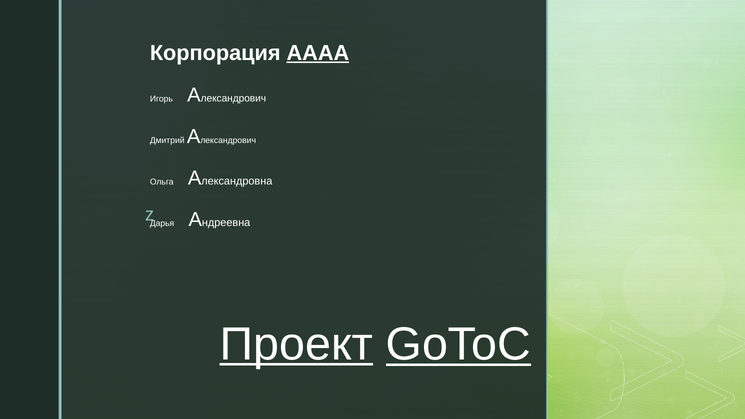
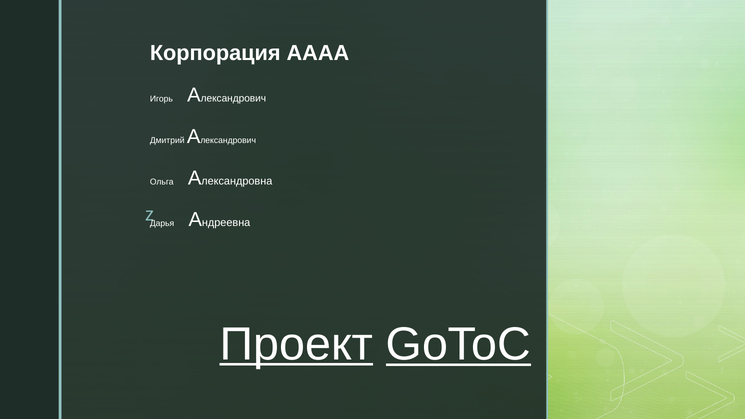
АААА underline: present -> none (318, 53)
